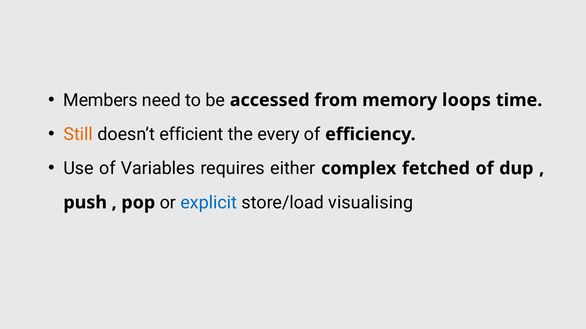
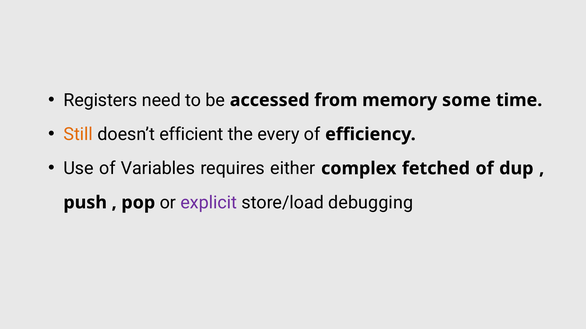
Members: Members -> Registers (100, 100)
loops: loops -> some (466, 100)
explicit colour: blue -> purple (209, 203)
visualising: visualising -> debugging (371, 203)
